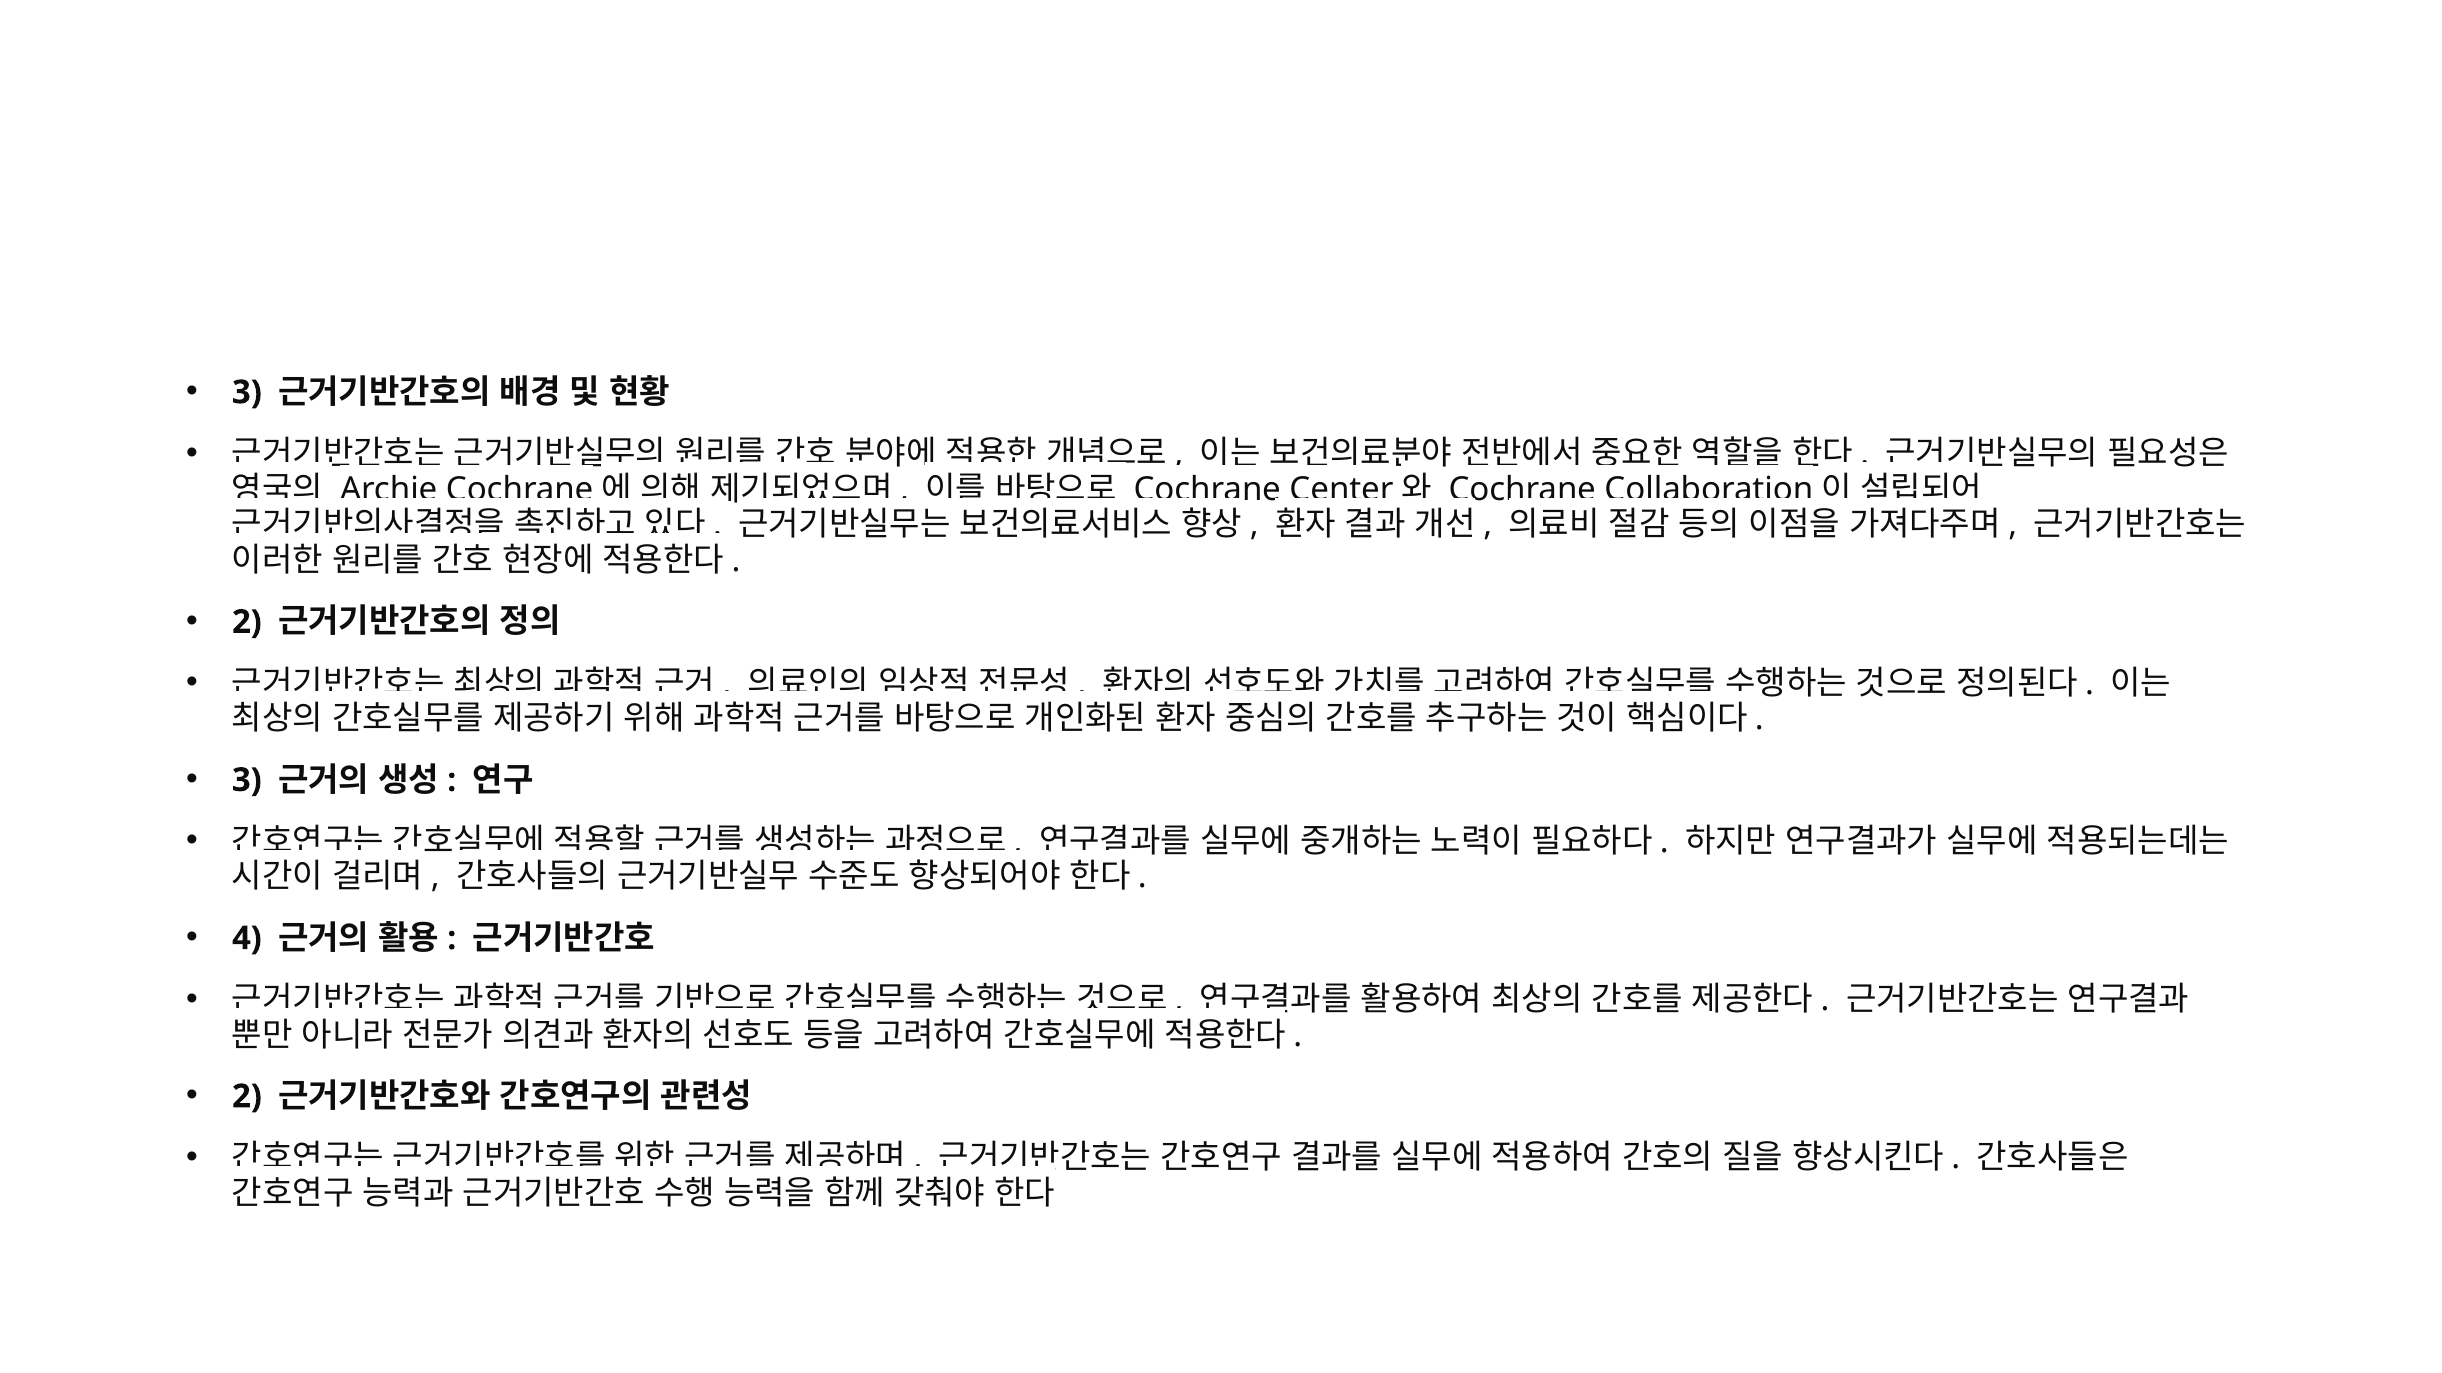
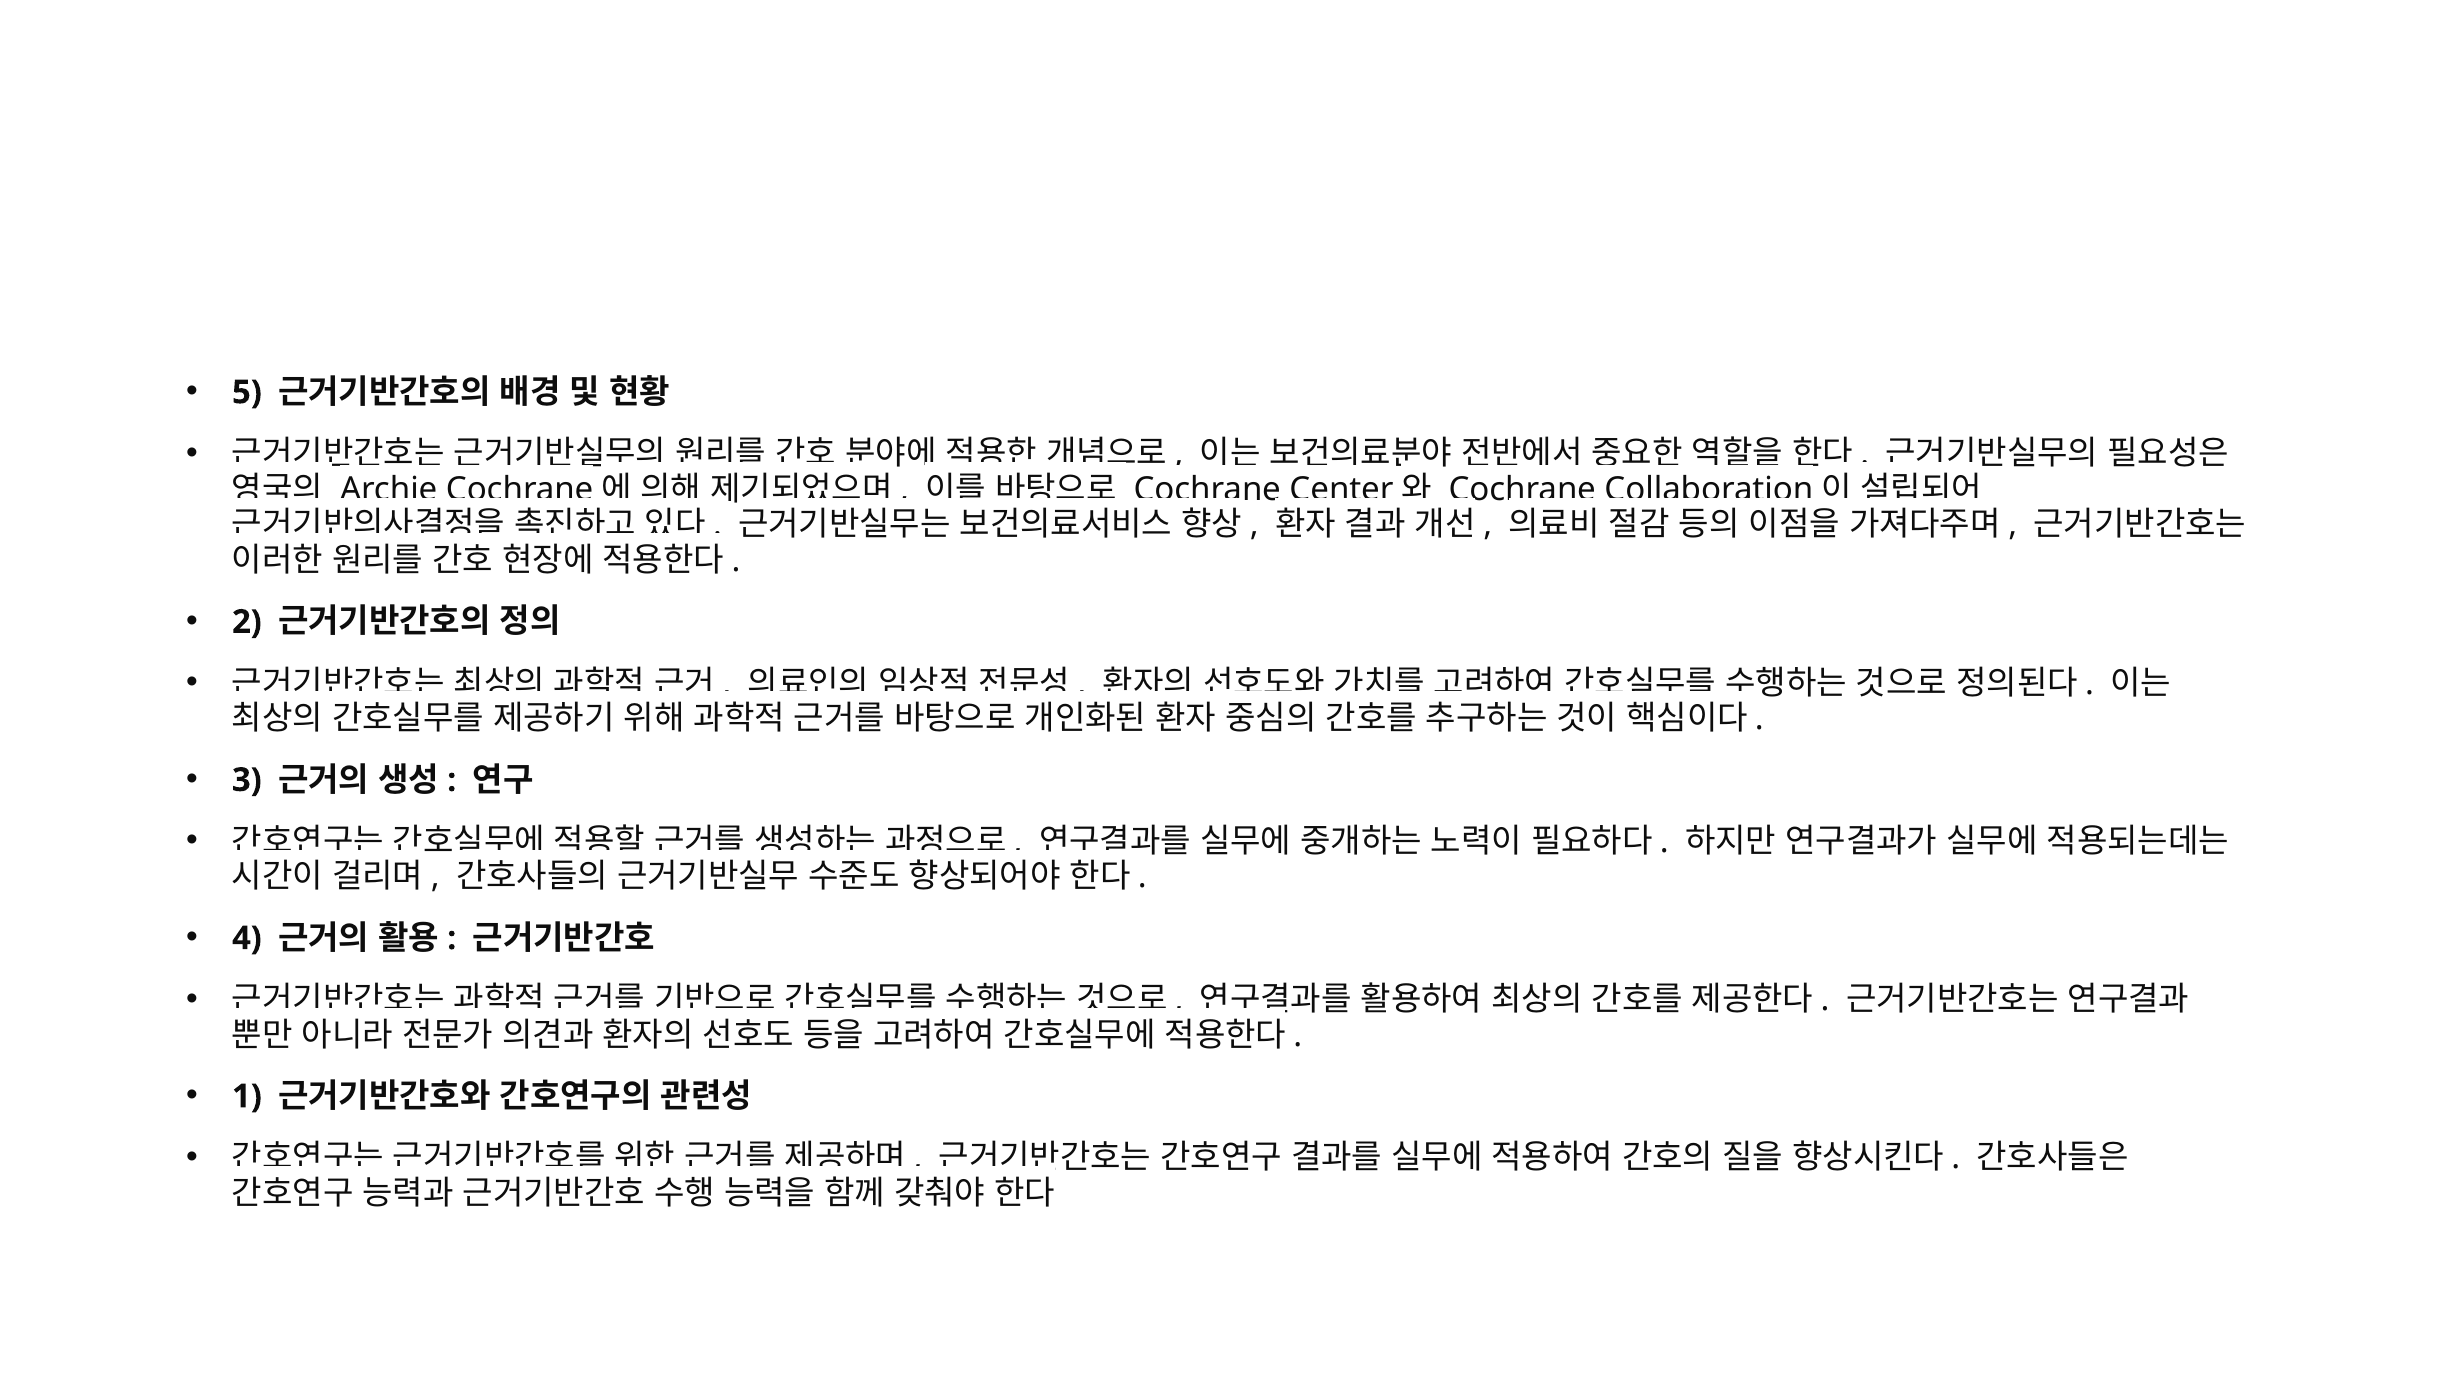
3: 3 -> 5 (247, 393)
2: 2 -> 1 (247, 1097)
